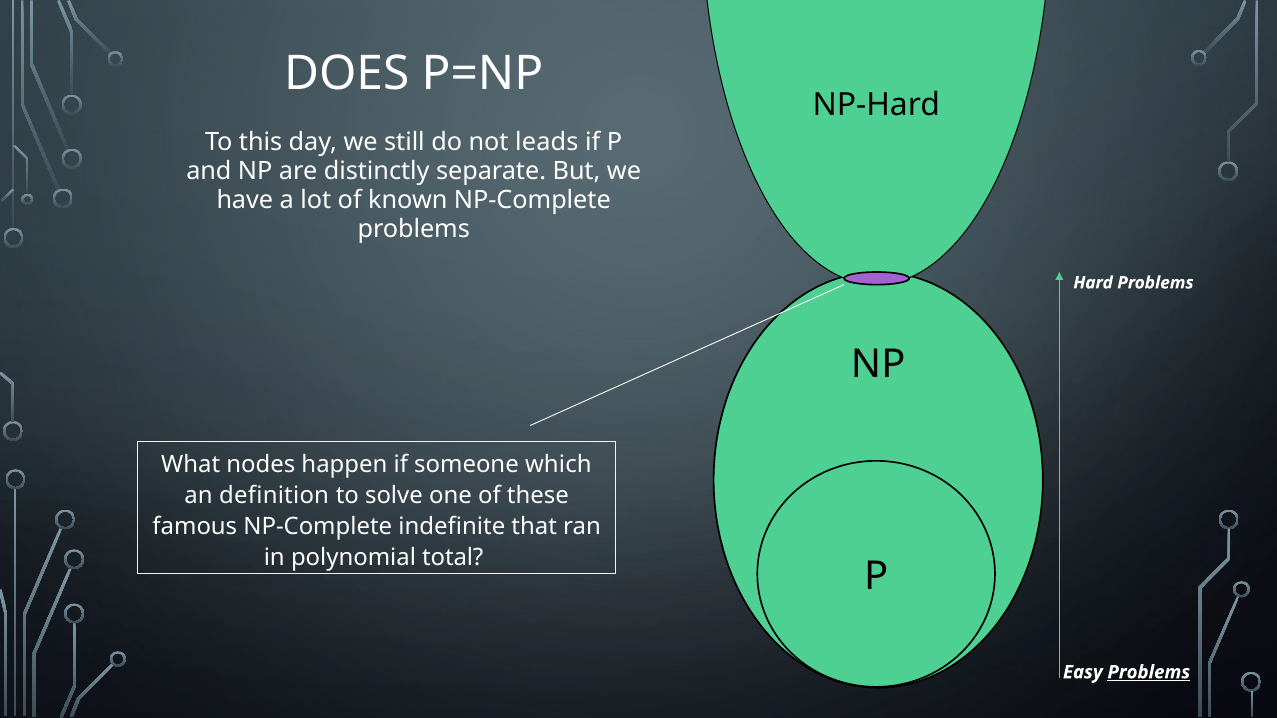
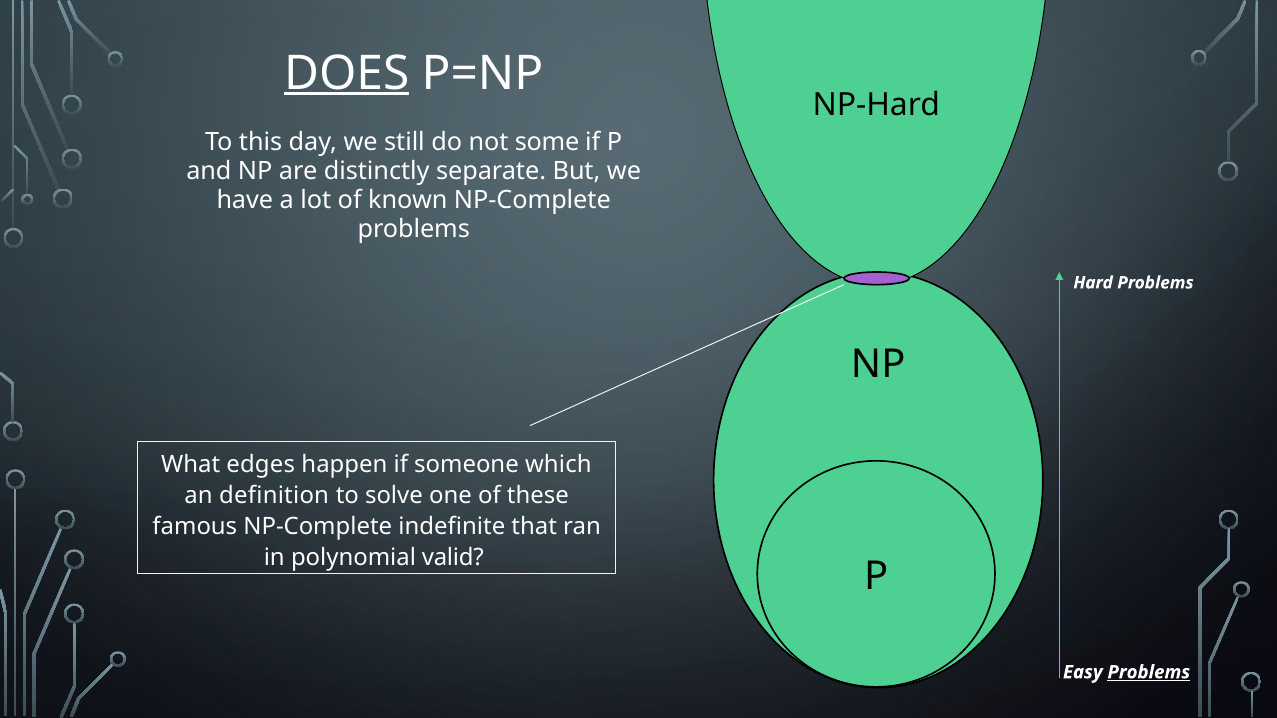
DOES underline: none -> present (347, 73)
leads: leads -> some (547, 142)
nodes: nodes -> edges (261, 465)
total: total -> valid (453, 558)
